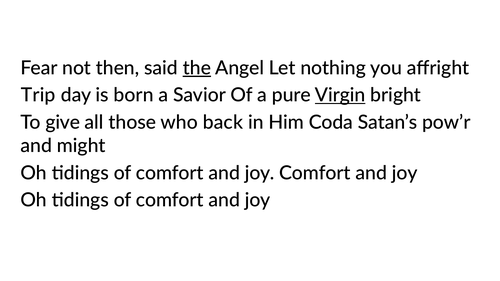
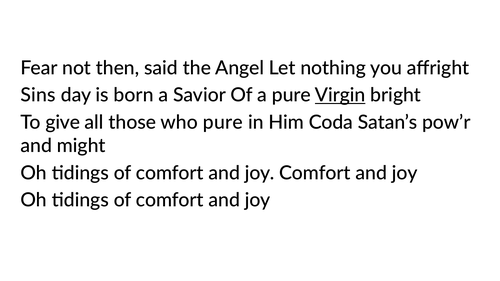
the underline: present -> none (197, 68)
Trip: Trip -> Sins (38, 95)
who back: back -> pure (223, 123)
